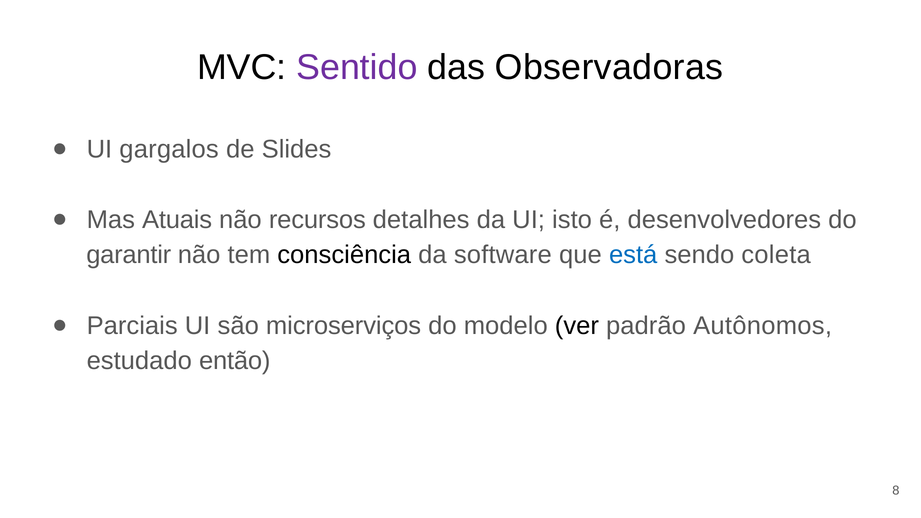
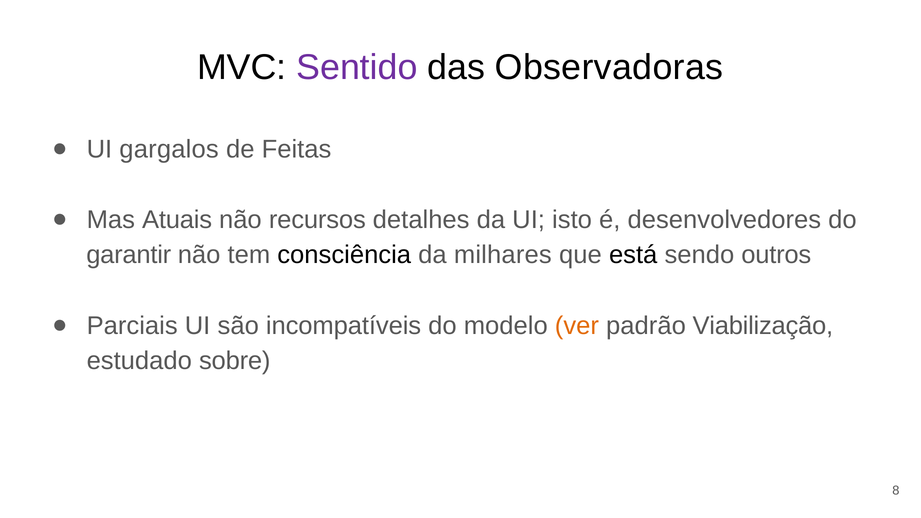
Slides: Slides -> Feitas (297, 149)
software: software -> milhares (503, 255)
está colour: blue -> black (633, 255)
coleta: coleta -> outros (776, 255)
microserviços: microserviços -> incompatíveis (344, 326)
ver colour: black -> orange (577, 326)
Autônomos: Autônomos -> Viabilização (763, 326)
então: então -> sobre (235, 361)
